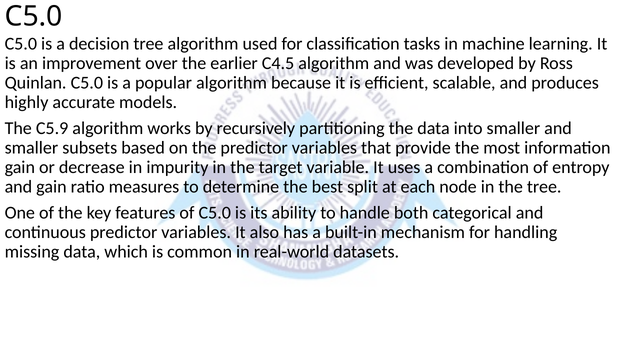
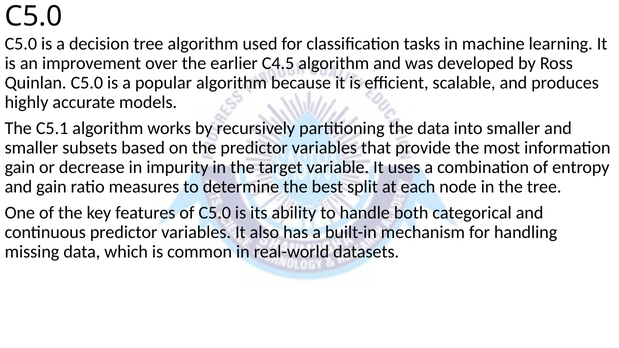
C5.9: C5.9 -> C5.1 (52, 129)
